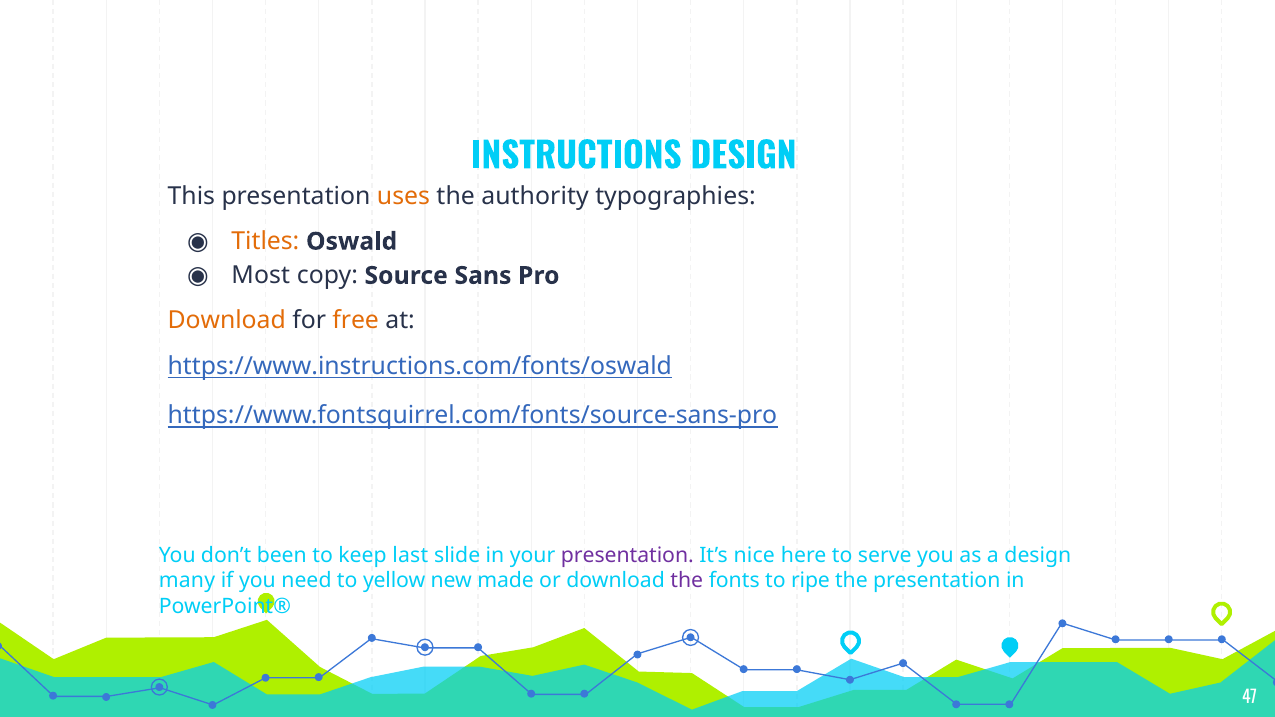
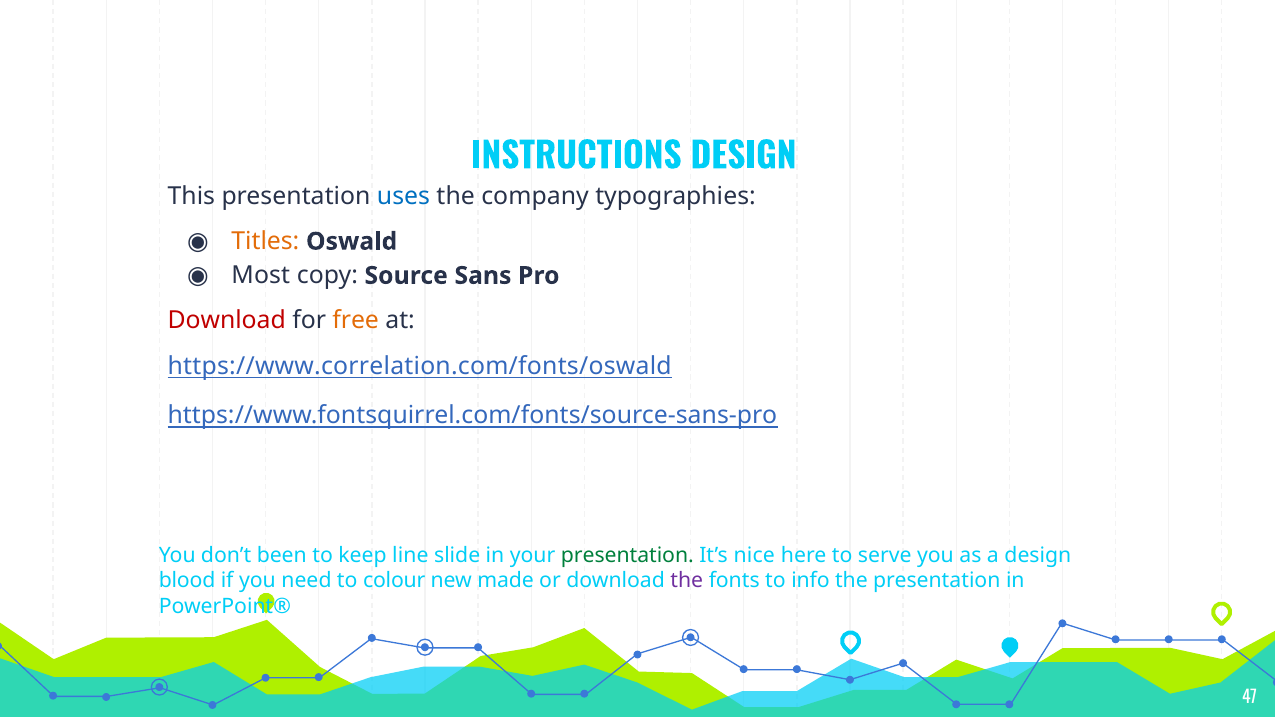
uses colour: orange -> blue (404, 197)
authority: authority -> company (535, 197)
Download colour: orange -> red (227, 321)
https://www.instructions.com/fonts/oswald: https://www.instructions.com/fonts/oswald -> https://www.correlation.com/fonts/oswald (420, 366)
last: last -> line (410, 555)
presentation colour: purple -> green (627, 555)
many: many -> blood (187, 581)
yellow: yellow -> colour (394, 581)
ripe: ripe -> info (810, 581)
